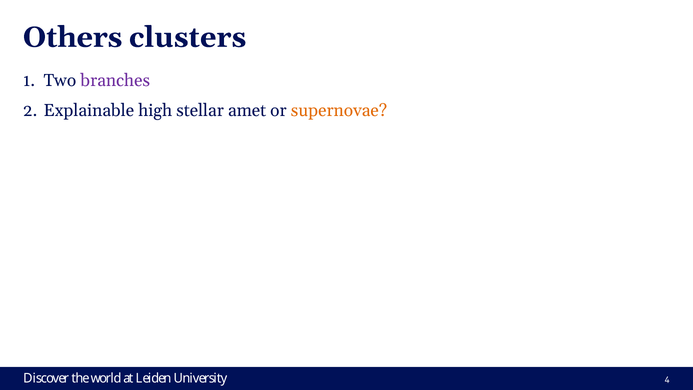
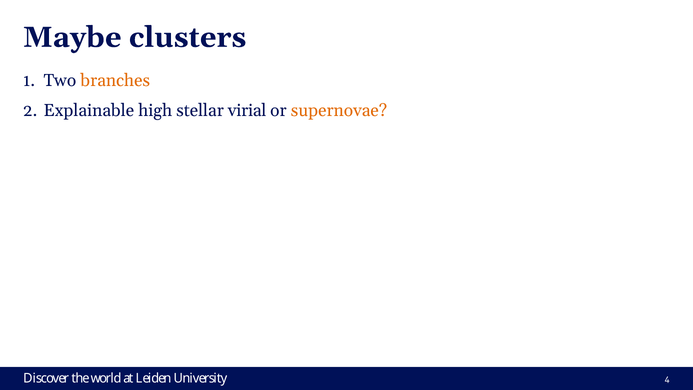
Others: Others -> Maybe (72, 37)
branches colour: purple -> orange (115, 80)
amet: amet -> virial (247, 111)
